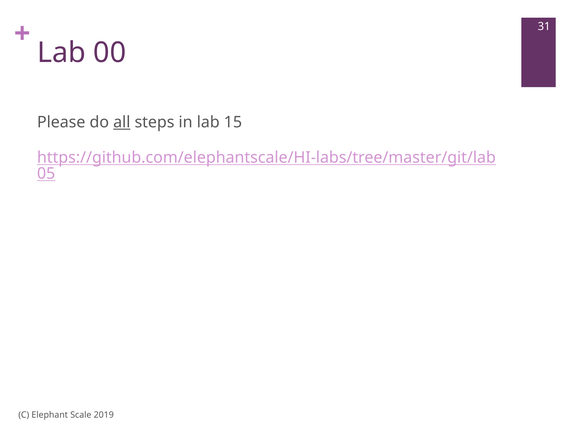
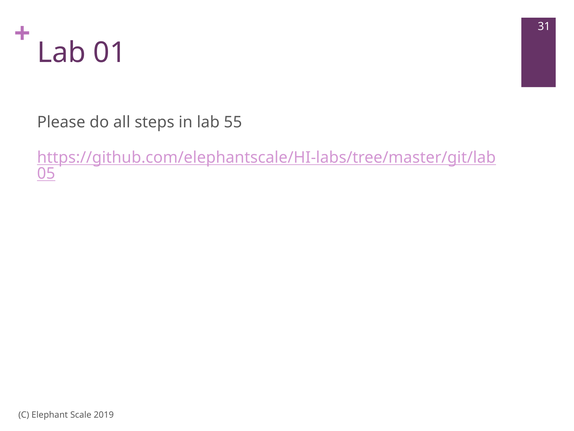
00: 00 -> 01 (110, 52)
all underline: present -> none (122, 122)
15: 15 -> 55 (233, 122)
